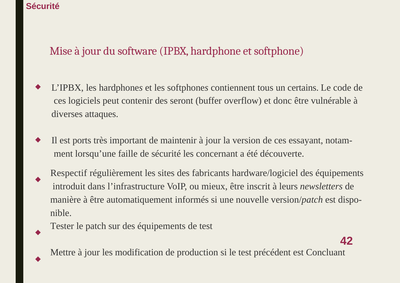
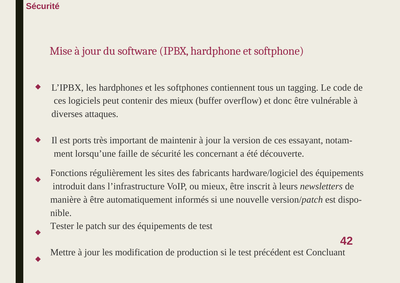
certains: certains -> tagging (303, 88)
des seront: seront -> mieux (182, 101)
Respectif: Respectif -> Fonctions (69, 173)
